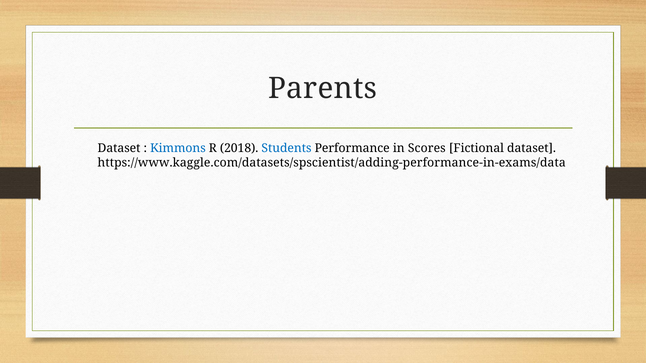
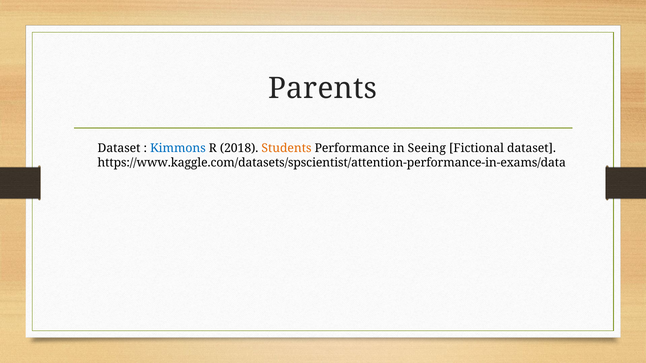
Students colour: blue -> orange (286, 148)
Scores: Scores -> Seeing (427, 148)
https://www.kaggle.com/datasets/spscientist/adding-performance-in-exams/data: https://www.kaggle.com/datasets/spscientist/adding-performance-in-exams/data -> https://www.kaggle.com/datasets/spscientist/attention-performance-in-exams/data (332, 163)
